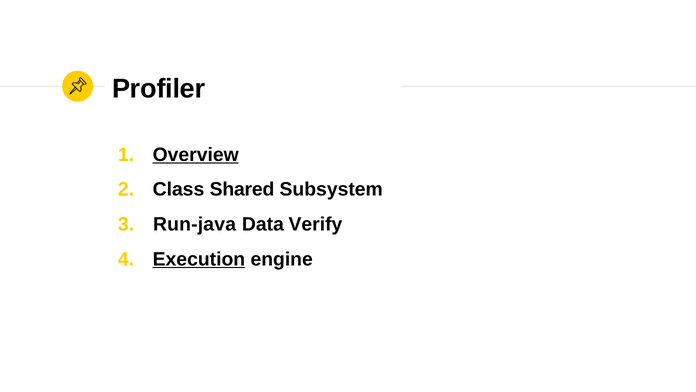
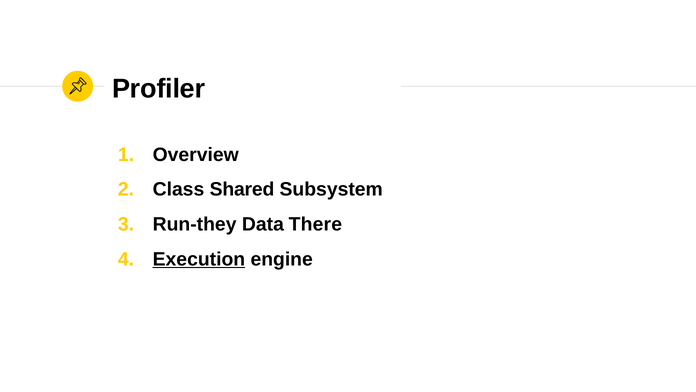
Overview underline: present -> none (196, 155)
Run-java: Run-java -> Run-they (195, 224)
Verify: Verify -> There (315, 224)
